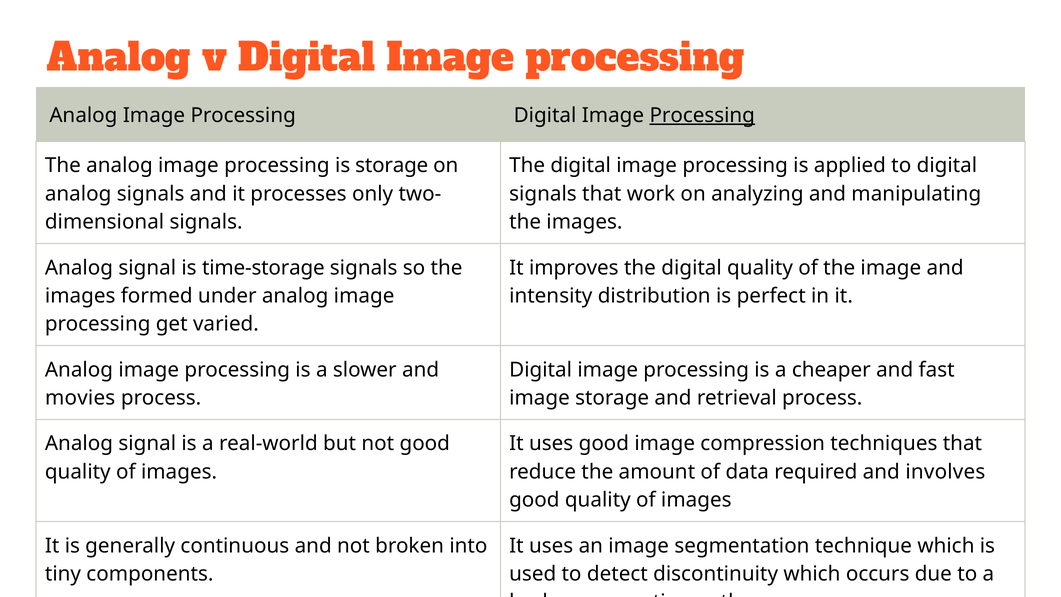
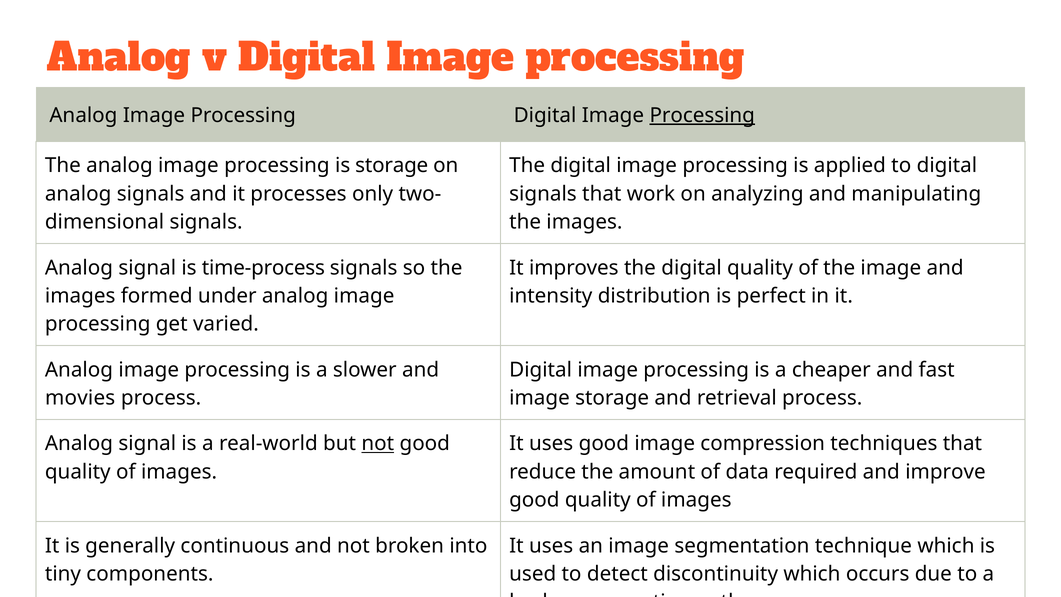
time-storage: time-storage -> time-process (263, 268)
not underline: none -> present (378, 444)
involves: involves -> improve (945, 472)
